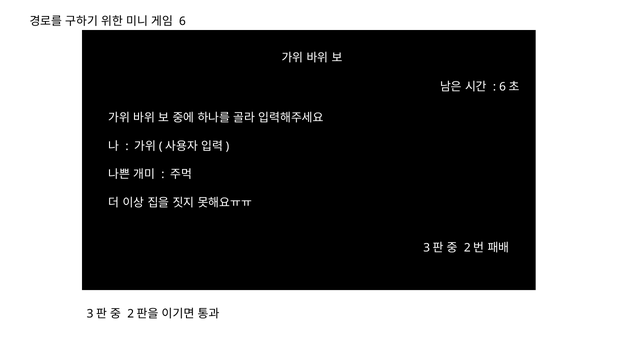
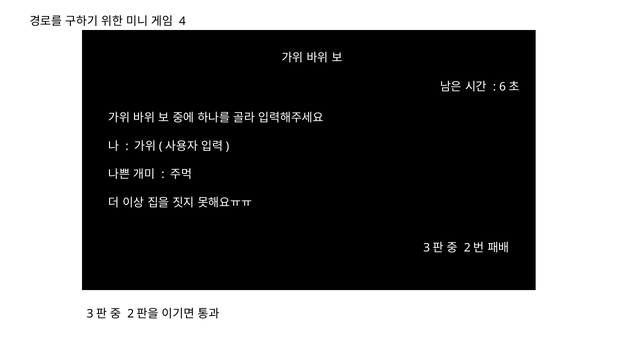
6: 6 -> 4 (182, 21)
